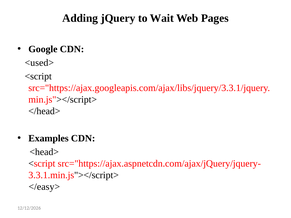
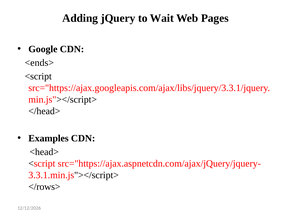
<used>: <used> -> <ends> (39, 63)
</easy>: </easy> -> </rows> (44, 187)
